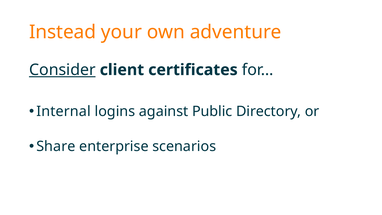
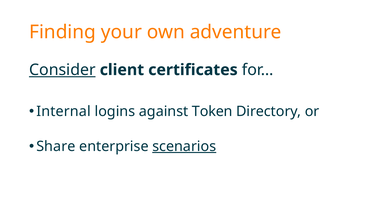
Instead: Instead -> Finding (63, 32)
Public: Public -> Token (212, 111)
scenarios underline: none -> present (184, 146)
